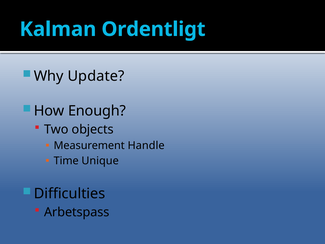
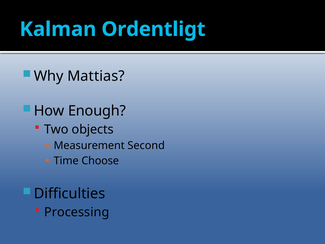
Update: Update -> Mattias (96, 76)
Handle: Handle -> Second (146, 145)
Unique: Unique -> Choose (100, 161)
Arbetspass: Arbetspass -> Processing (77, 212)
